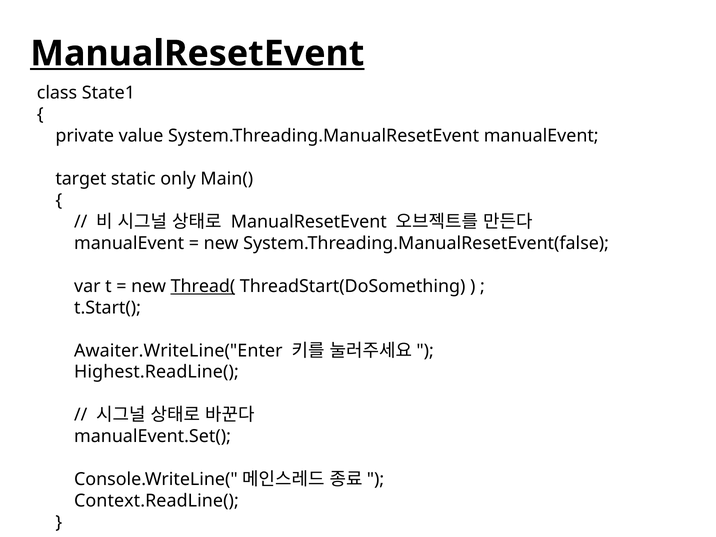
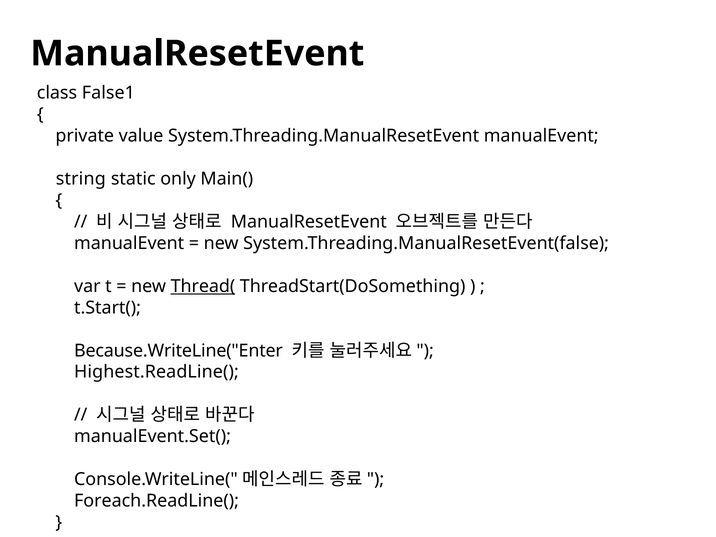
ManualResetEvent underline: present -> none (197, 54)
State1: State1 -> False1 (108, 93)
target: target -> string (81, 179)
Awaiter.WriteLine("Enter: Awaiter.WriteLine("Enter -> Because.WriteLine("Enter (178, 351)
Context.ReadLine(: Context.ReadLine( -> Foreach.ReadLine( (157, 501)
